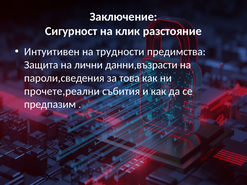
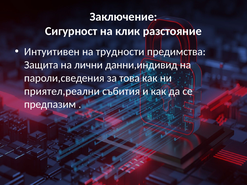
данни,възрасти: данни,възрасти -> данни,индивид (141, 65)
прочете,реални: прочете,реални -> приятел,реални (62, 91)
